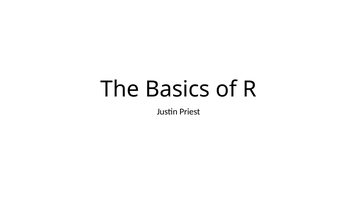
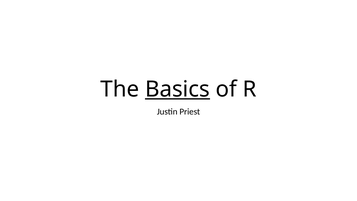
Basics underline: none -> present (177, 89)
